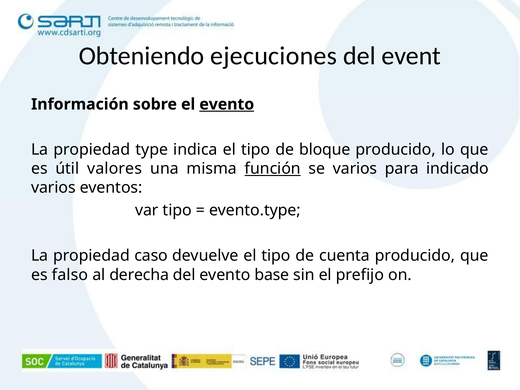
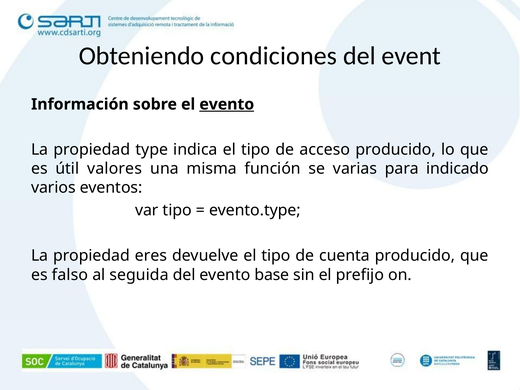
ejecuciones: ejecuciones -> condiciones (274, 56)
bloque: bloque -> acceso (325, 150)
función underline: present -> none (273, 169)
se varios: varios -> varias (355, 169)
caso: caso -> eres (151, 256)
derecha: derecha -> seguida (139, 275)
